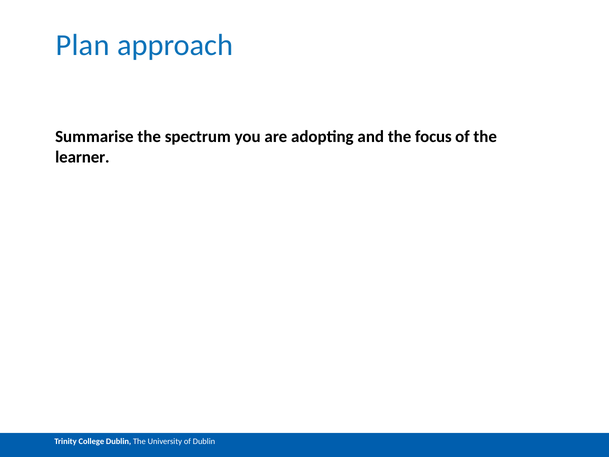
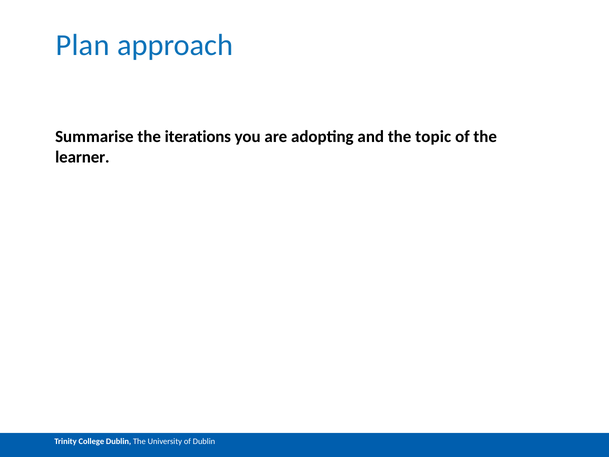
spectrum: spectrum -> iterations (198, 137)
focus: focus -> topic (433, 137)
